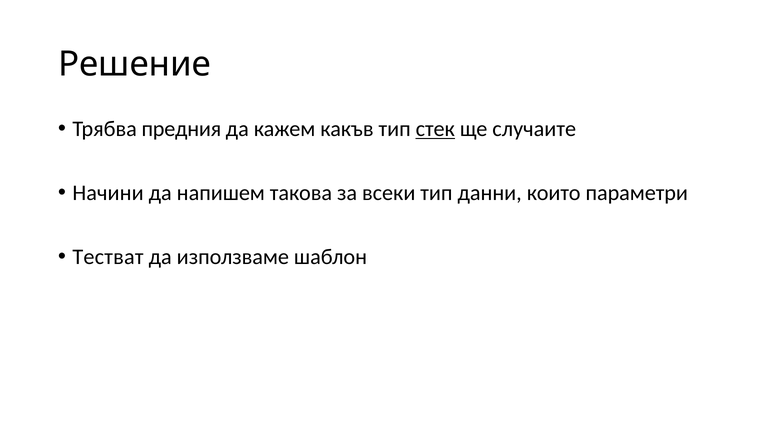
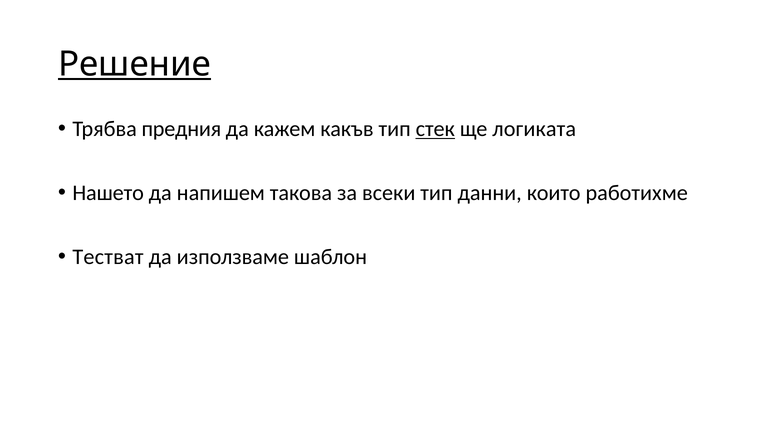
Решение underline: none -> present (135, 64)
случаите: случаите -> логиката (534, 129)
Начини: Начини -> Нашето (108, 193)
параметри: параметри -> работихме (637, 193)
